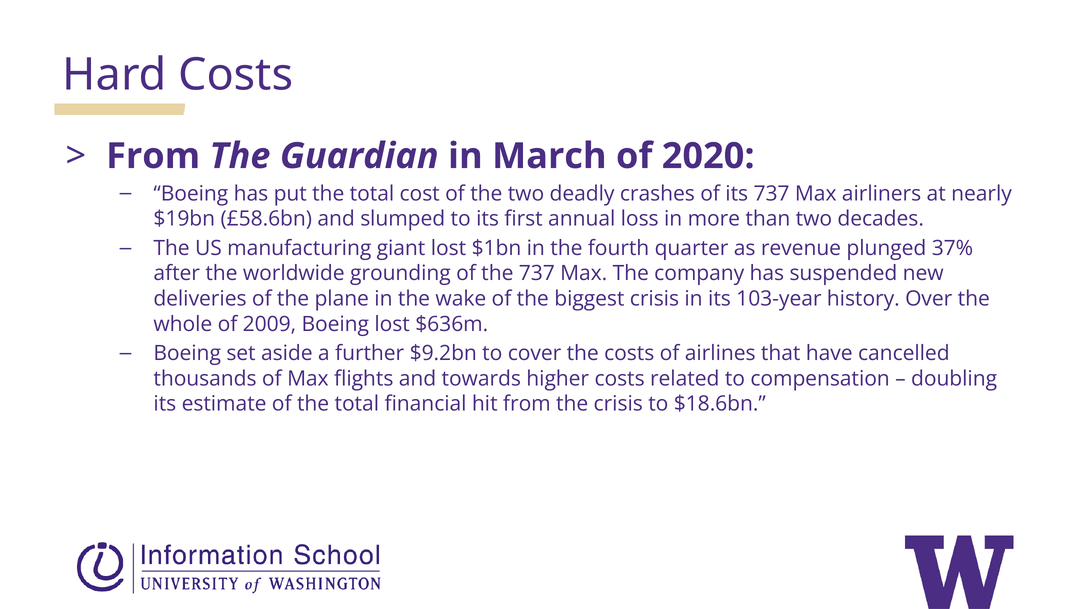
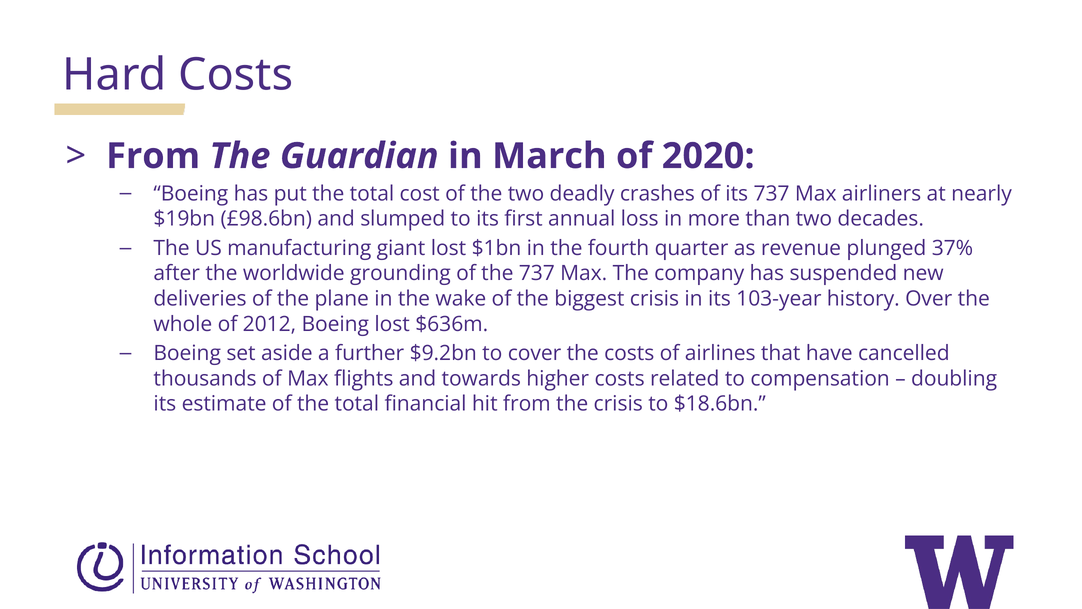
£58.6bn: £58.6bn -> £98.6bn (266, 219)
2009: 2009 -> 2012 (269, 324)
